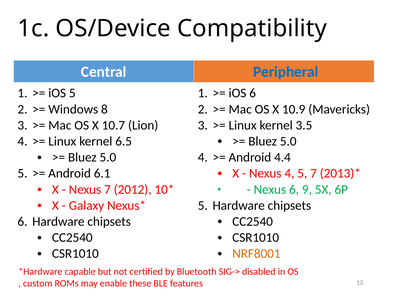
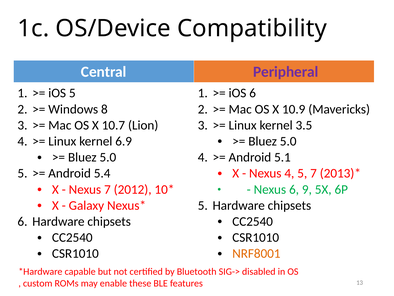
Peripheral colour: blue -> purple (286, 72)
6.5: 6.5 -> 6.9 (124, 141)
4.4: 4.4 -> 5.1 (282, 157)
6.1: 6.1 -> 5.4 (102, 173)
